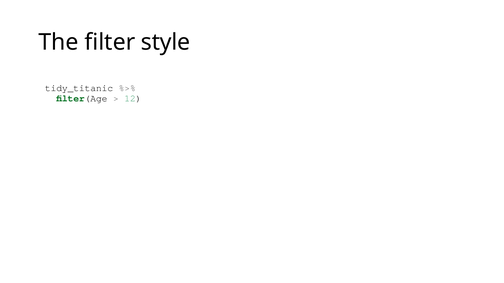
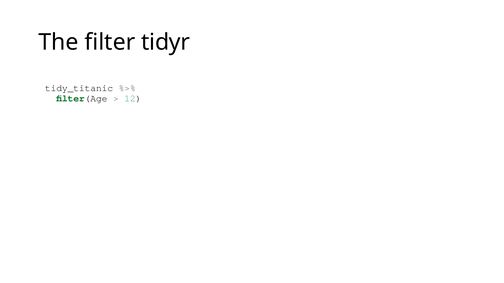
style: style -> tidyr (166, 42)
